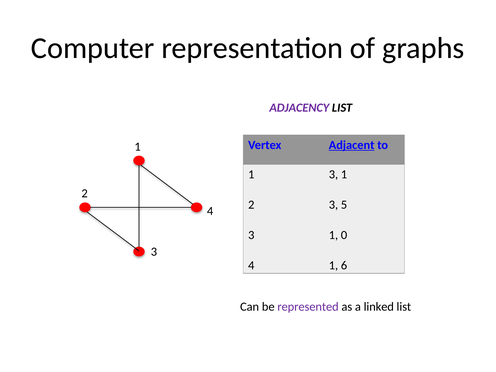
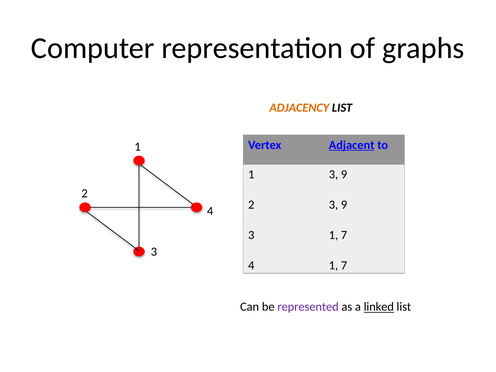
ADJACENCY colour: purple -> orange (299, 108)
1: 1 -> 9 (344, 174)
5: 5 -> 9 (344, 205)
0: 0 -> 7 (344, 235)
6: 6 -> 7 (344, 265)
linked underline: none -> present (379, 307)
